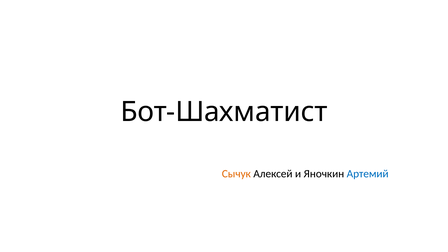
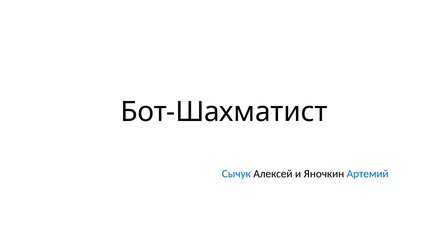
Сычук colour: orange -> blue (236, 174)
